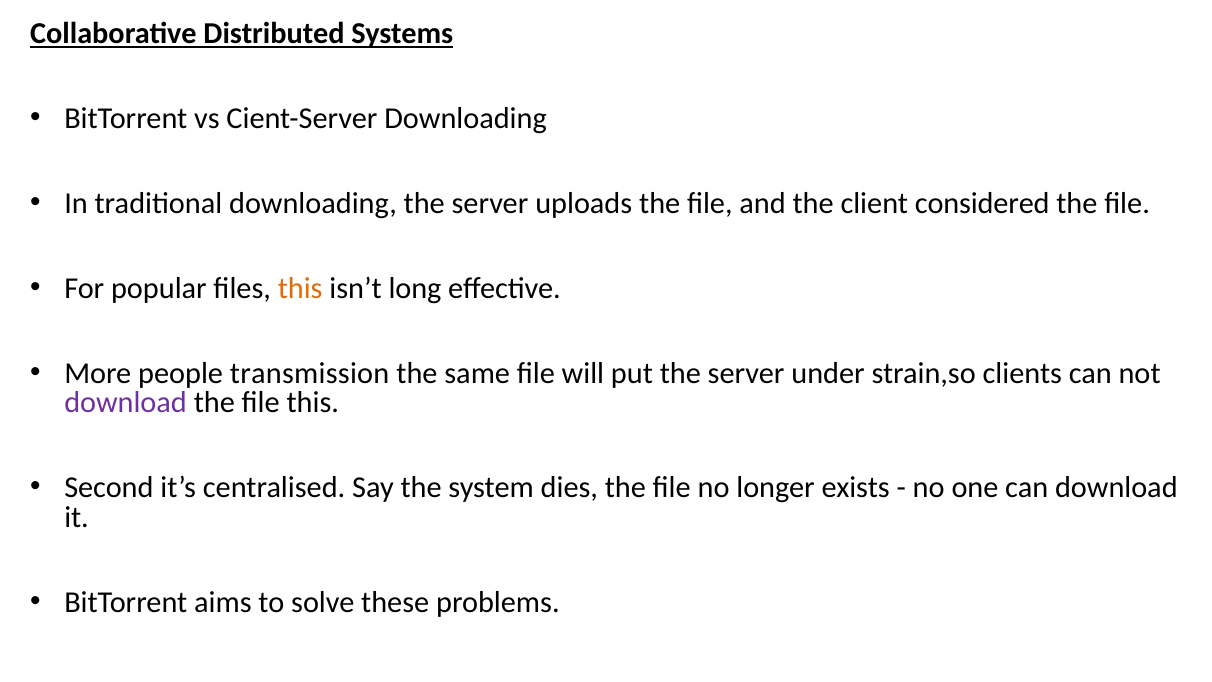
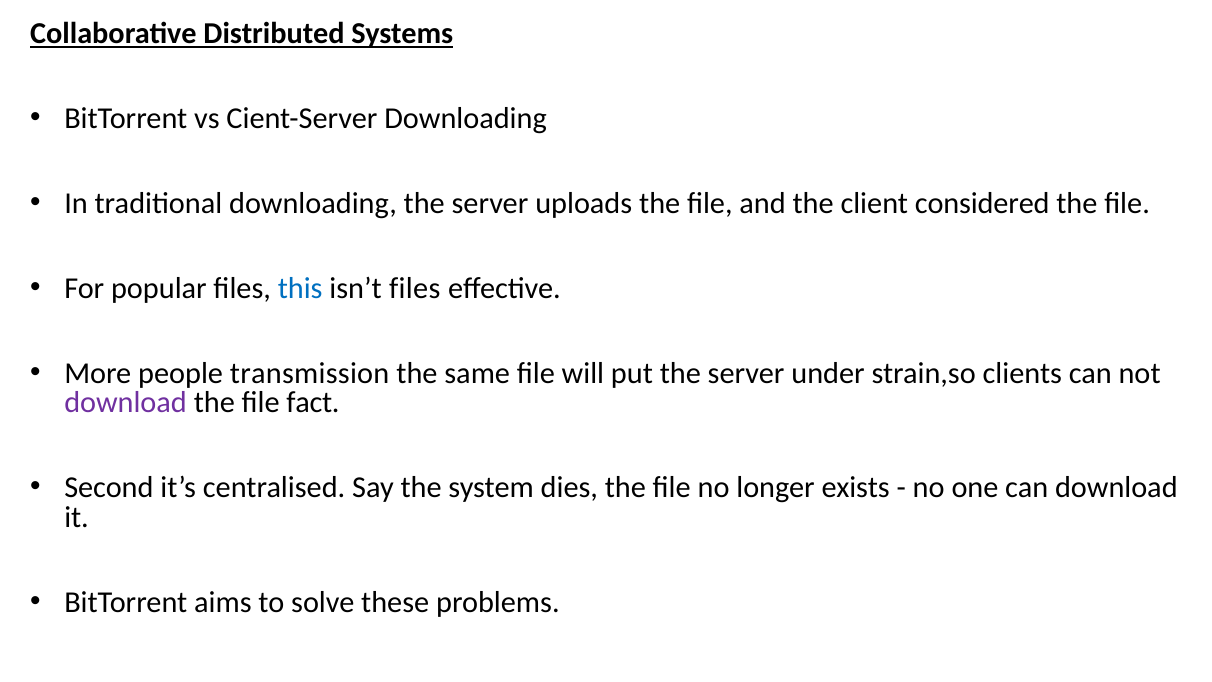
this colour: orange -> blue (300, 288)
isn’t long: long -> files (415, 288)
file this: this -> fact (313, 403)
